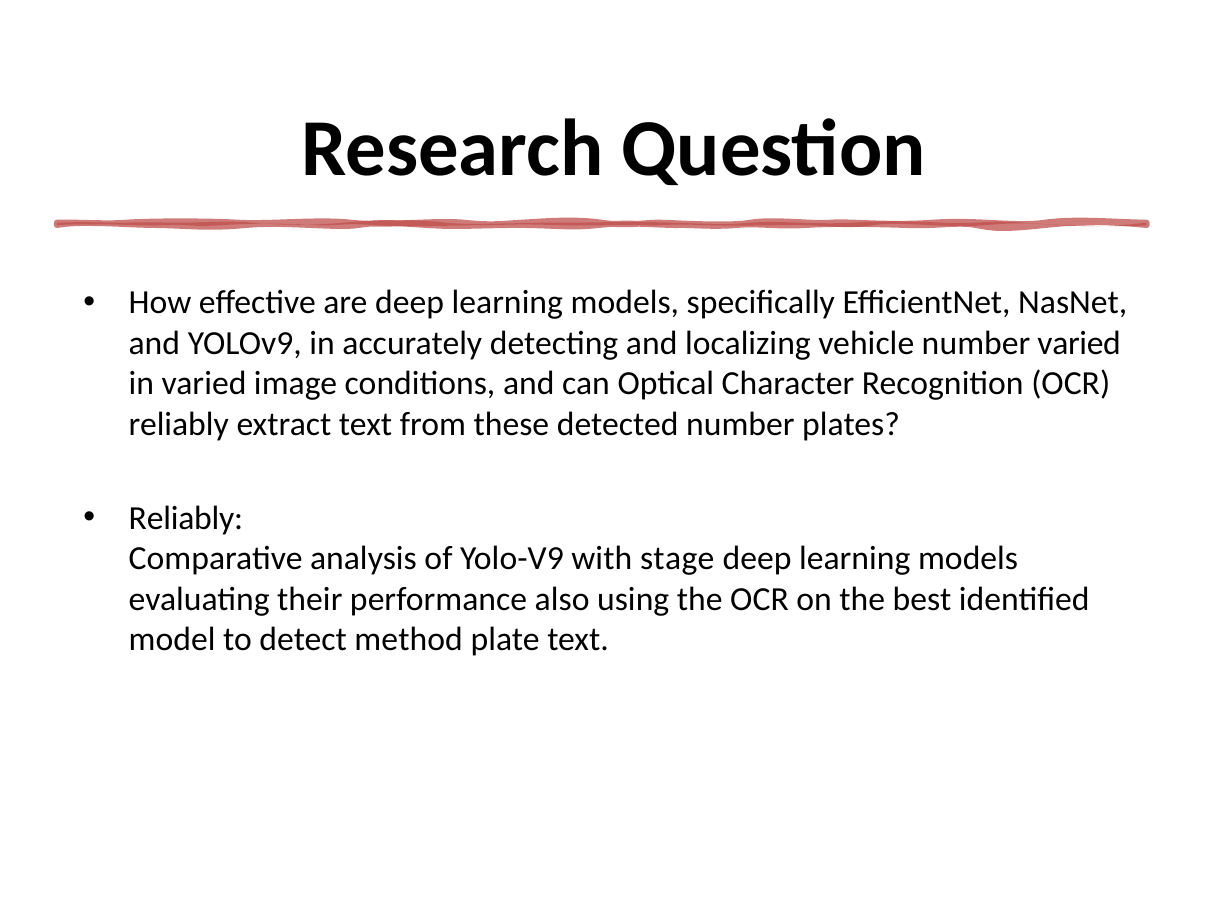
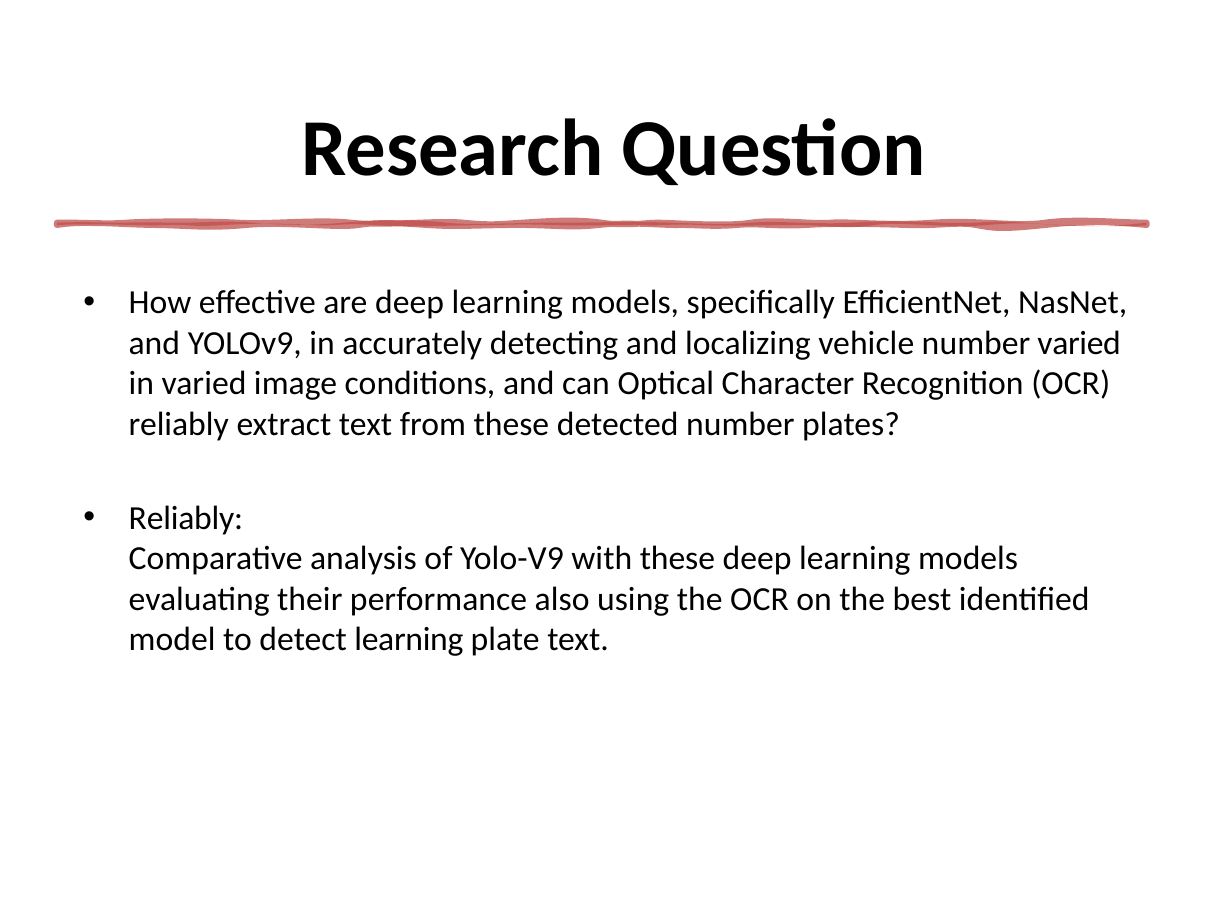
with stage: stage -> these (677, 559)
detect method: method -> learning (409, 640)
